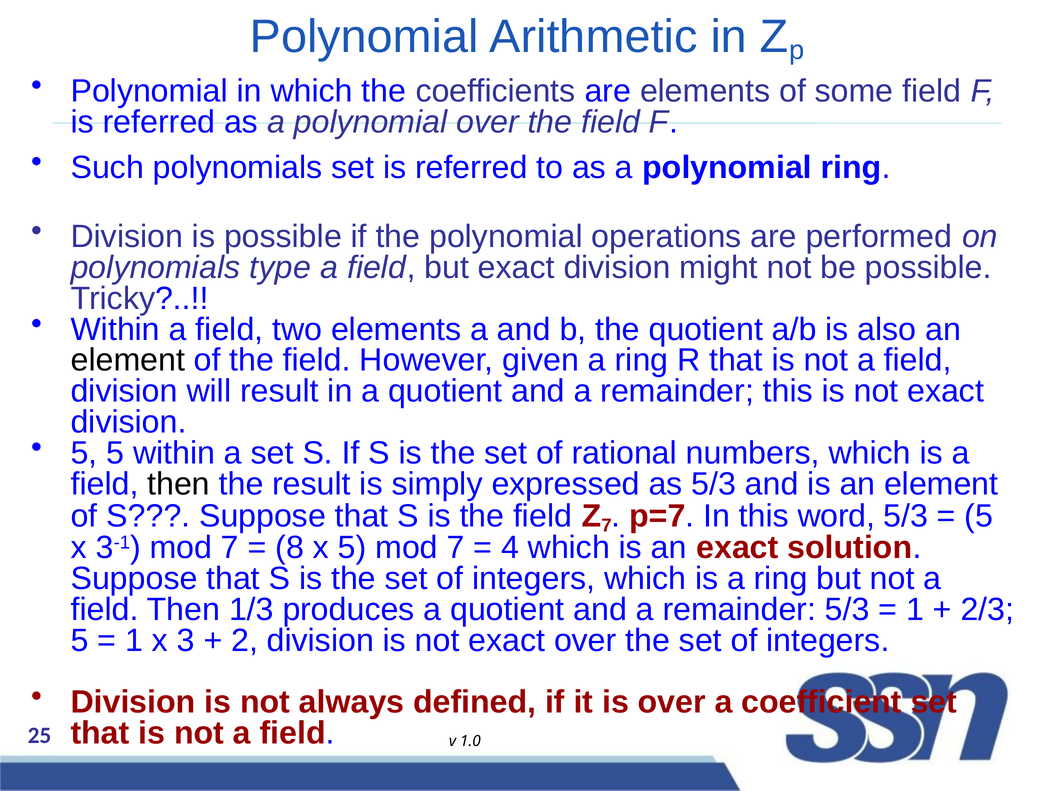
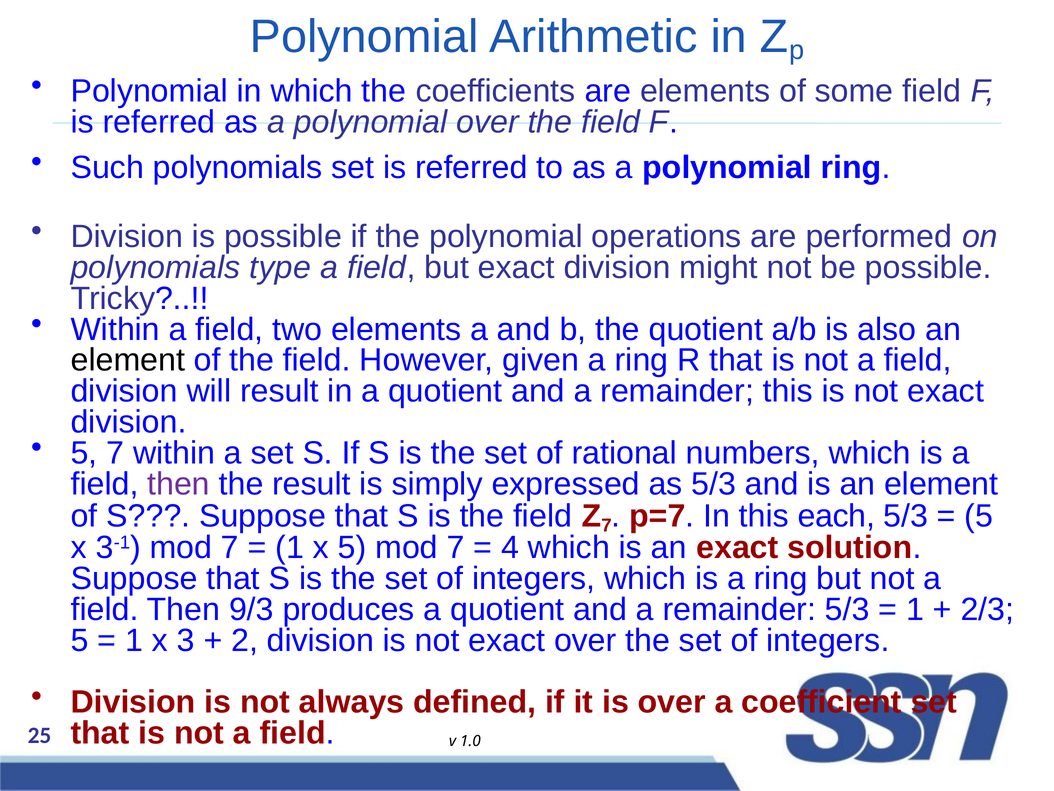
5 5: 5 -> 7 (115, 453)
then colour: black -> purple (179, 484)
word: word -> each (836, 516)
8: 8 -> 1 (290, 547)
1/3: 1/3 -> 9/3 (251, 609)
